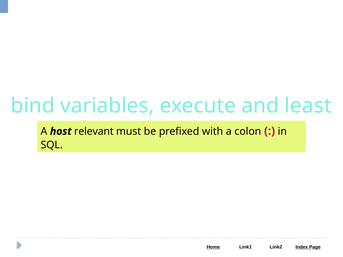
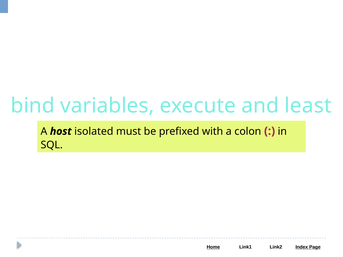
relevant: relevant -> isolated (94, 131)
